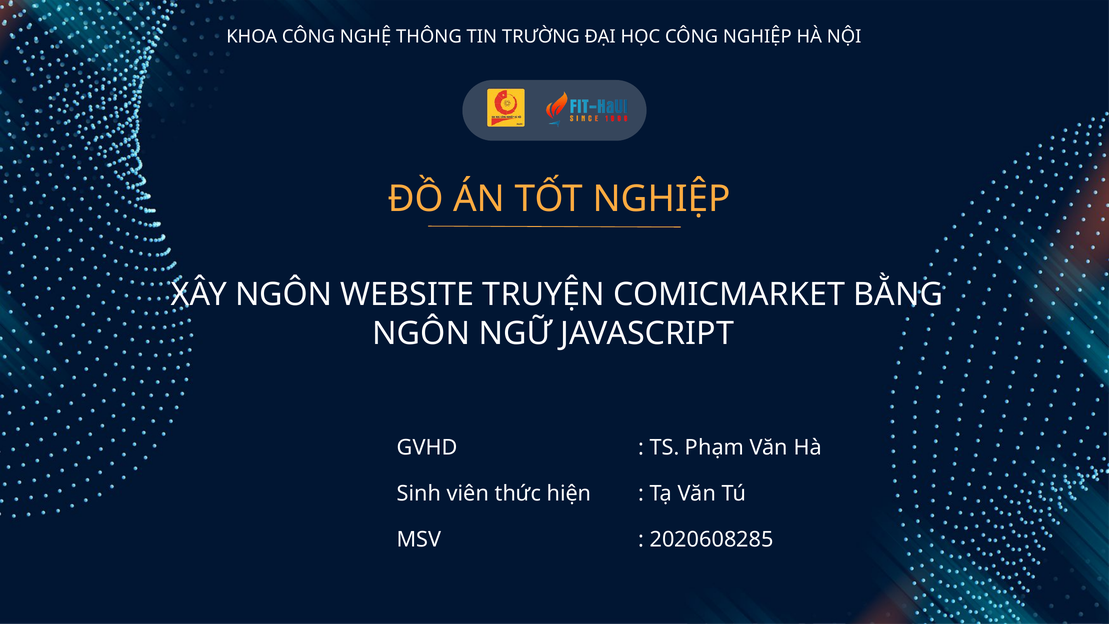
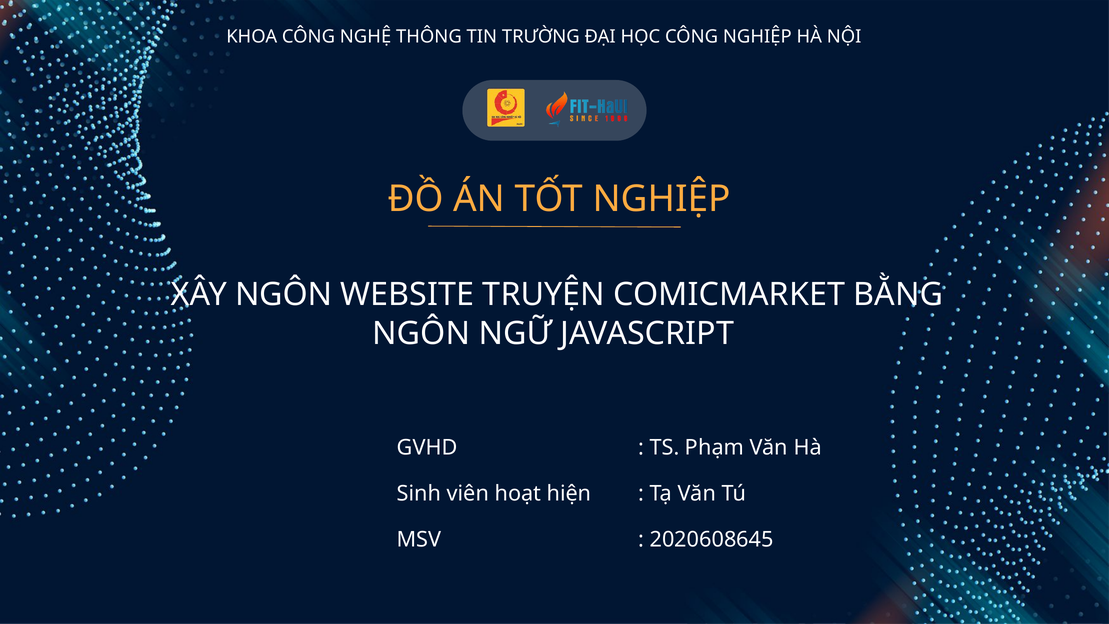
thức: thức -> hoạt (518, 493)
2020608285: 2020608285 -> 2020608645 (712, 540)
